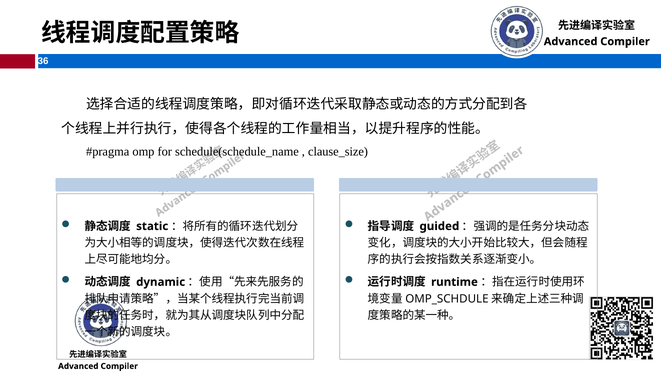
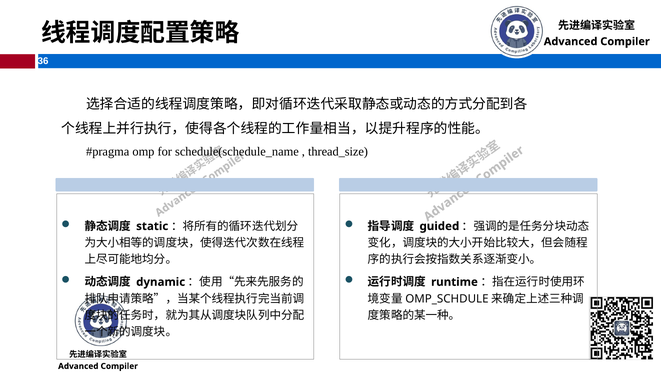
clause_size: clause_size -> thread_size (338, 152)
